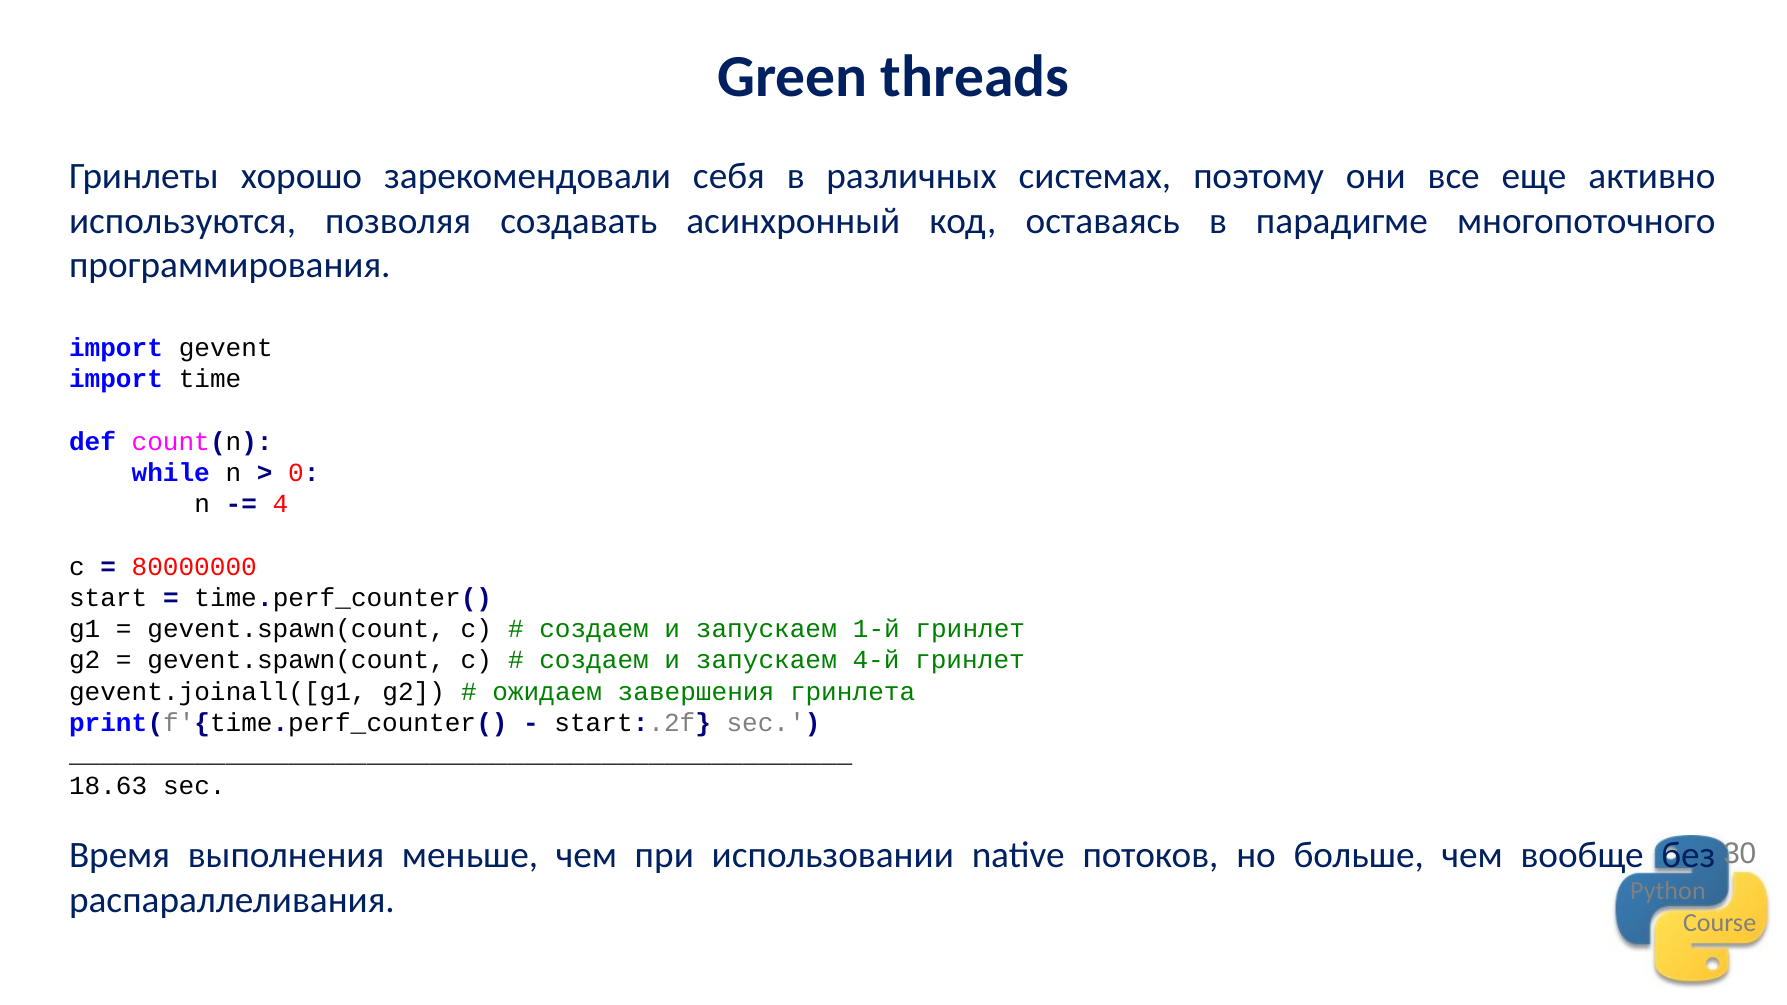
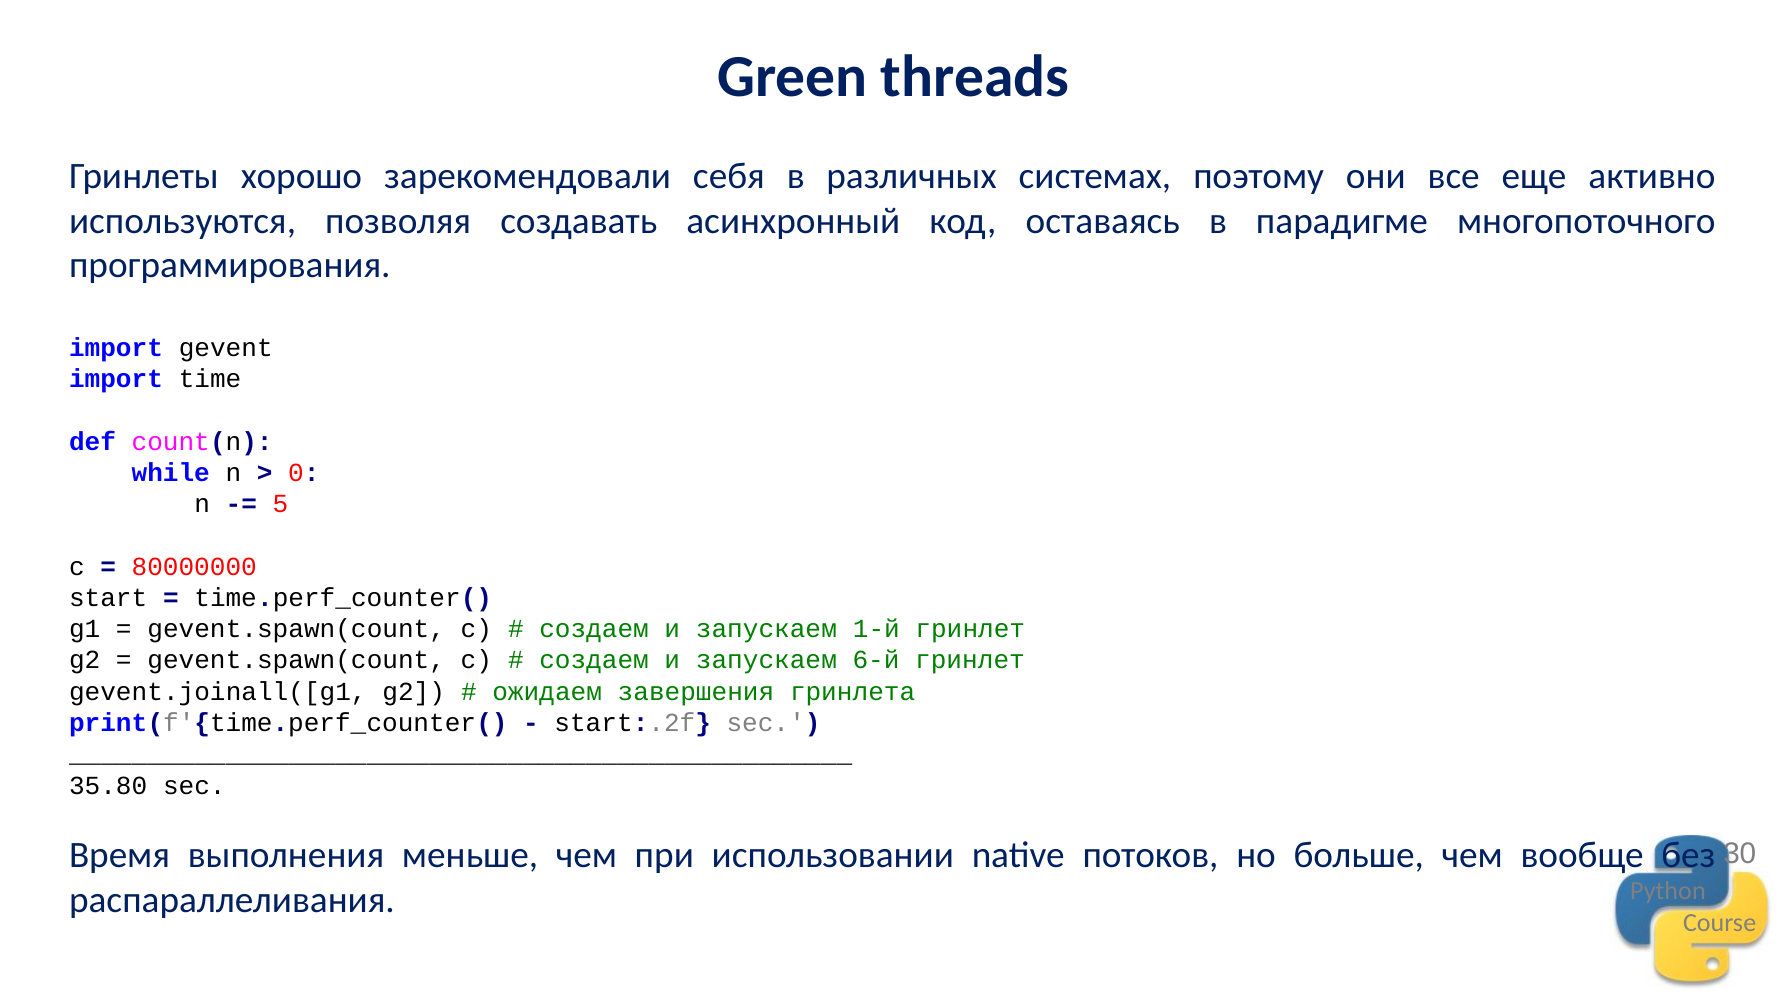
4: 4 -> 5 (280, 504)
4-й: 4-й -> 6-й (876, 661)
18.63: 18.63 -> 35.80 (108, 786)
